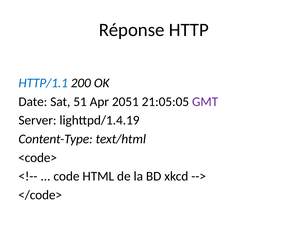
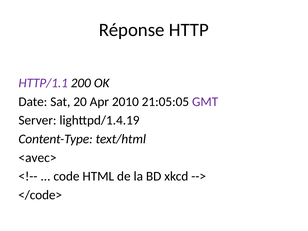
HTTP/1.1 colour: blue -> purple (43, 83)
51: 51 -> 20 (80, 102)
2051: 2051 -> 2010 (125, 102)
<code>: <code> -> <avec> (37, 158)
